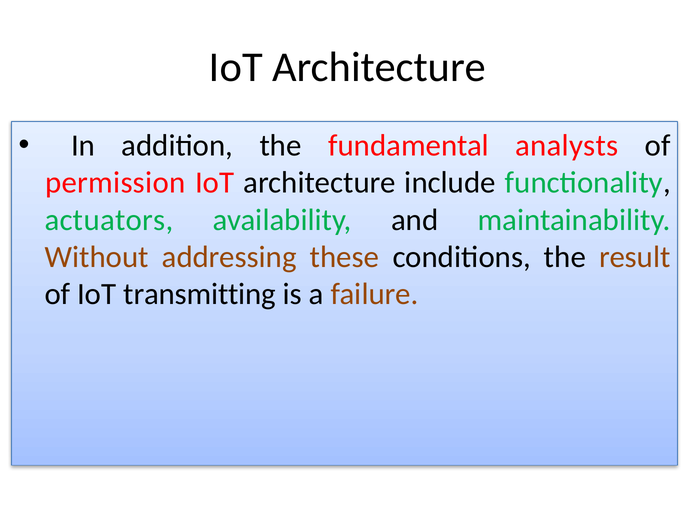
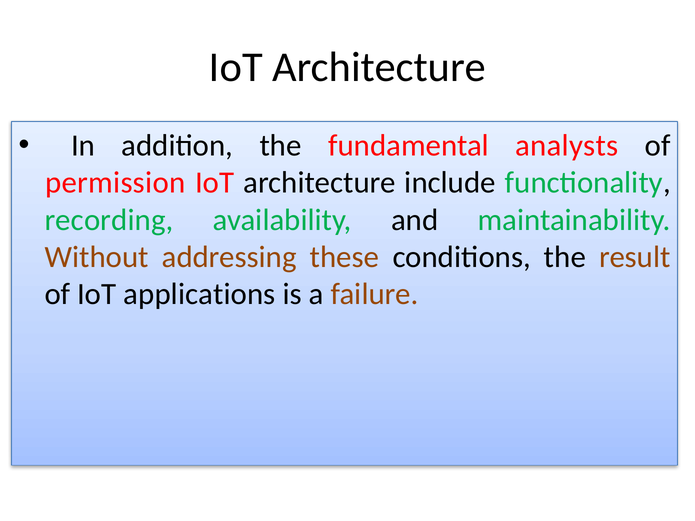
actuators: actuators -> recording (109, 220)
transmitting: transmitting -> applications (199, 294)
